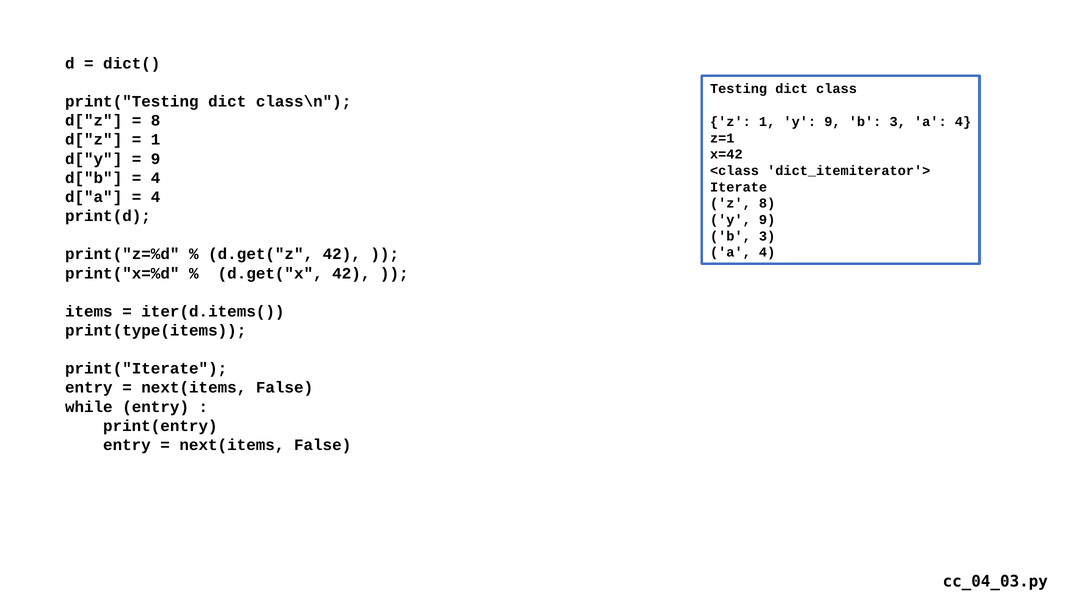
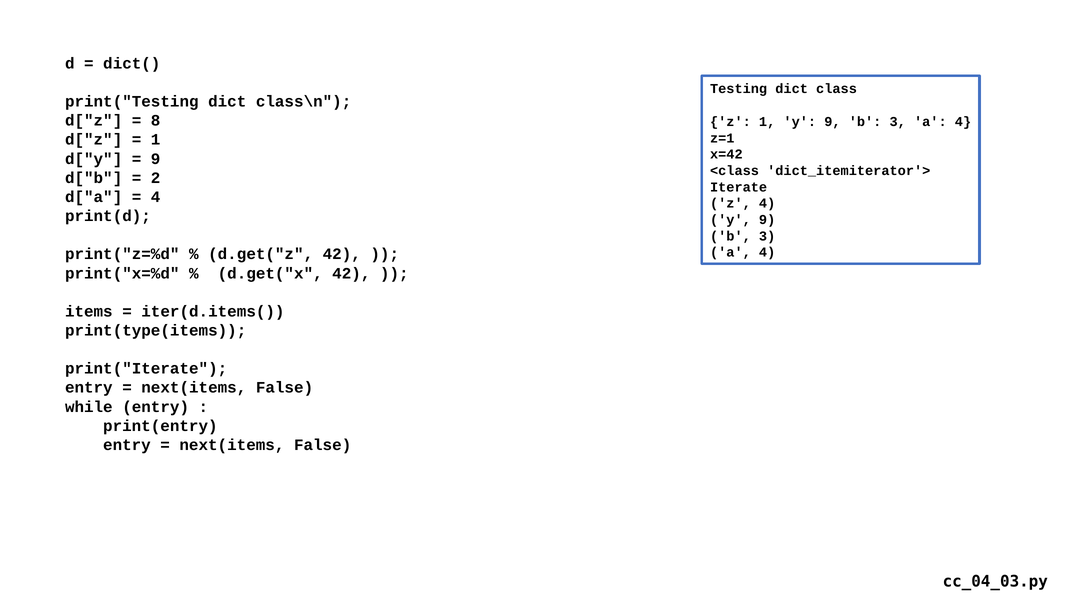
4: 4 -> 2 (156, 178)
z 8: 8 -> 4 (767, 203)
